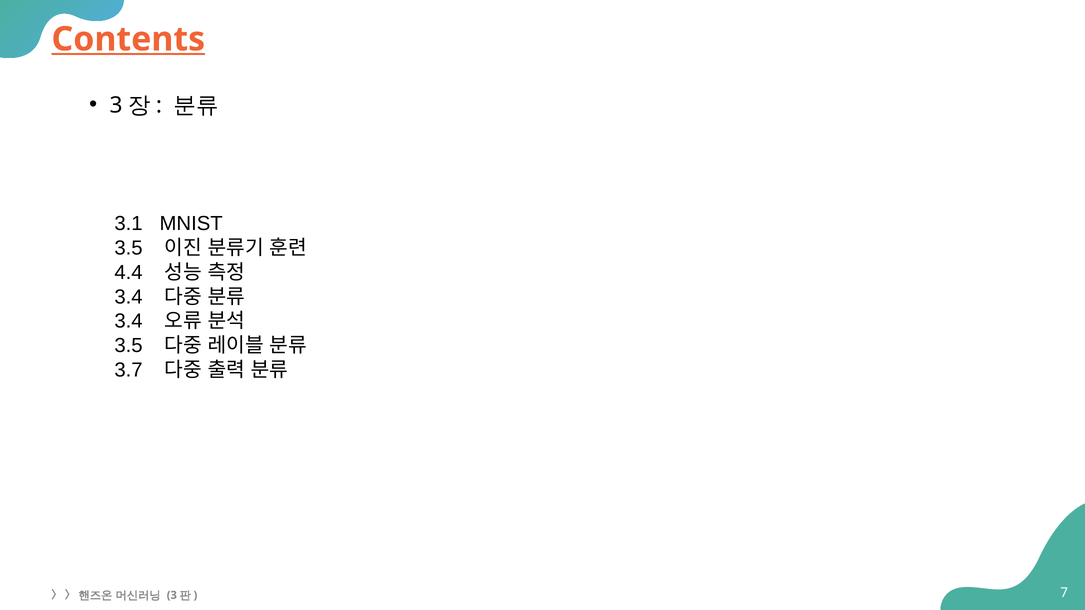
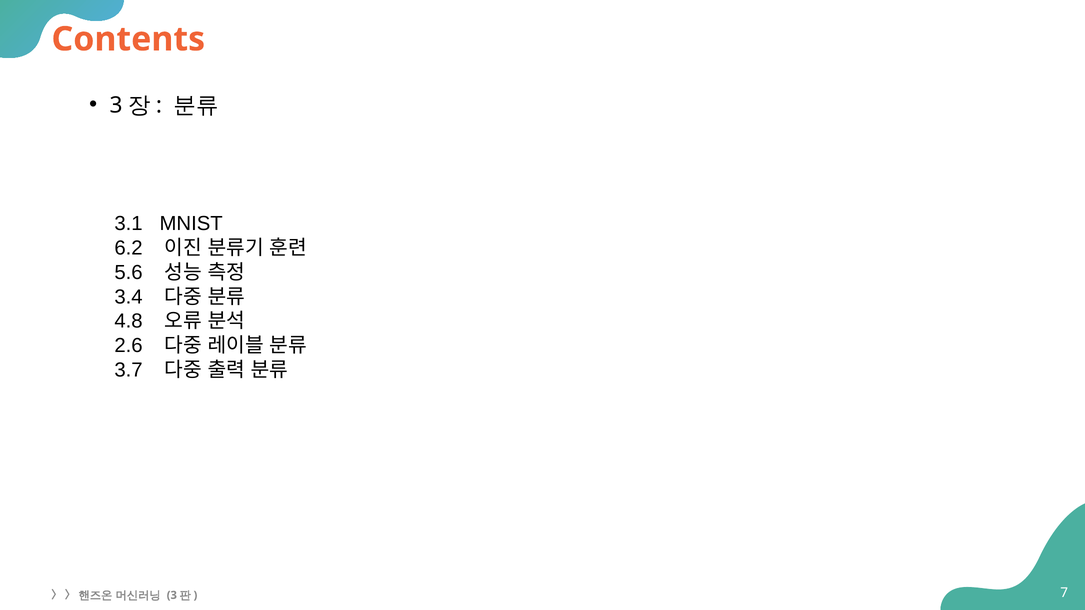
Contents underline: present -> none (128, 39)
3.5: 3.5 -> 6.2 (129, 248)
4.4: 4.4 -> 5.6 (129, 273)
3.4: 3.4 -> 4.8 (129, 321)
3.5: 3.5 -> 2.6 (129, 346)
